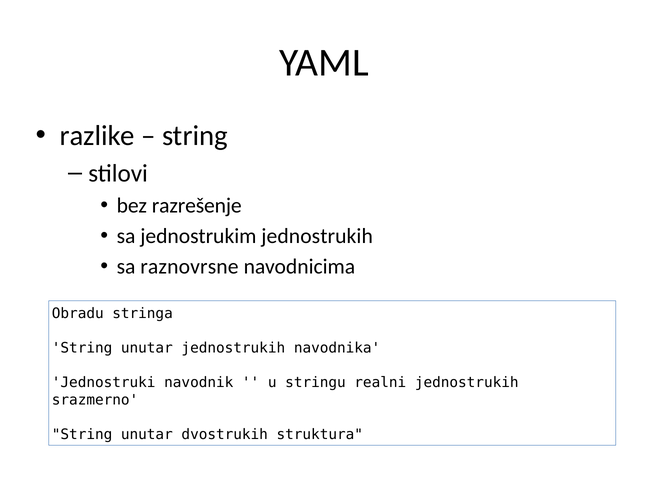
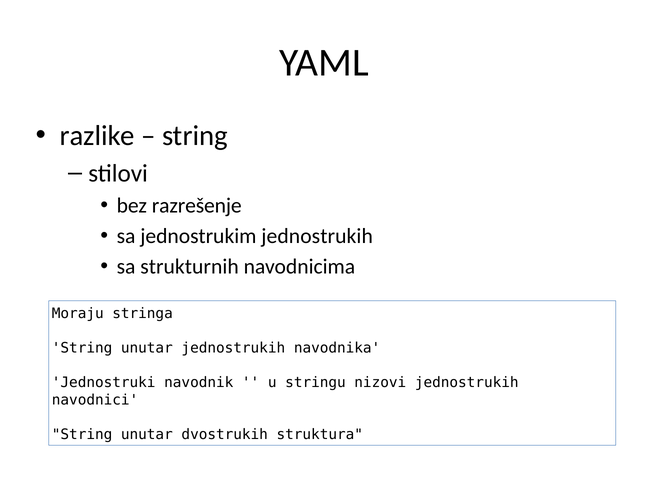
raznovrsne: raznovrsne -> strukturnih (190, 267)
Obradu: Obradu -> Moraju (78, 314)
realni: realni -> nizovi (380, 383)
srazmerno: srazmerno -> navodnici (95, 400)
